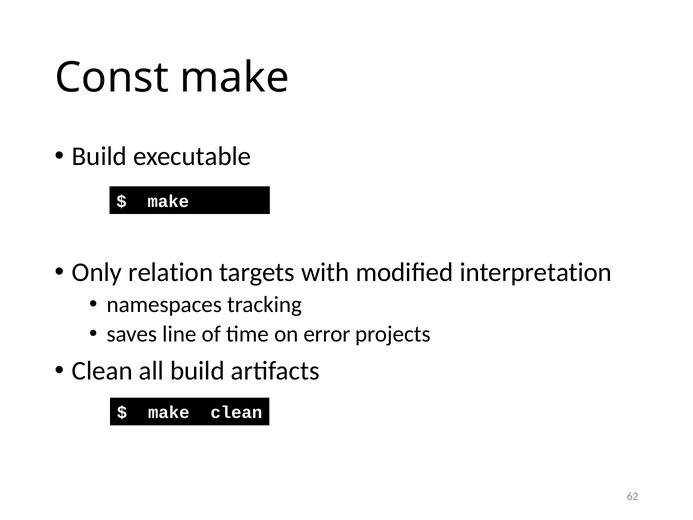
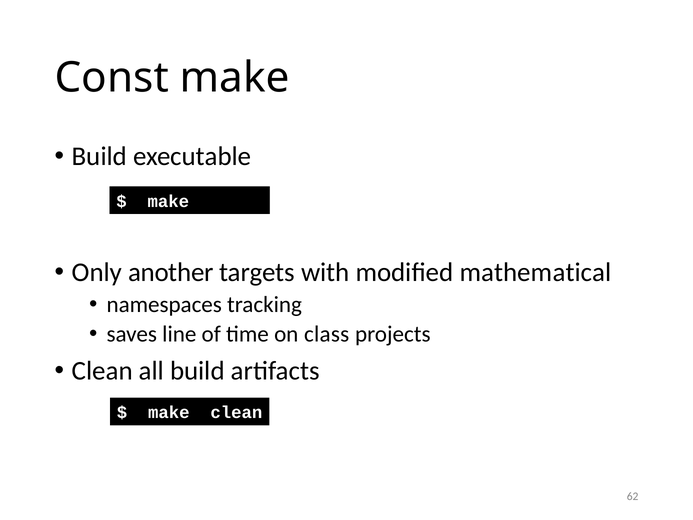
relation: relation -> another (171, 272)
interpretation: interpretation -> mathematical (536, 272)
error: error -> class (327, 334)
